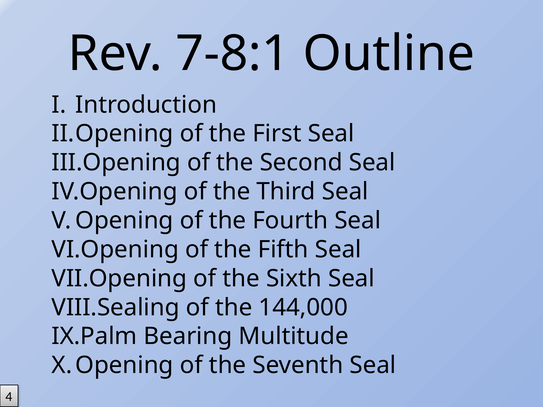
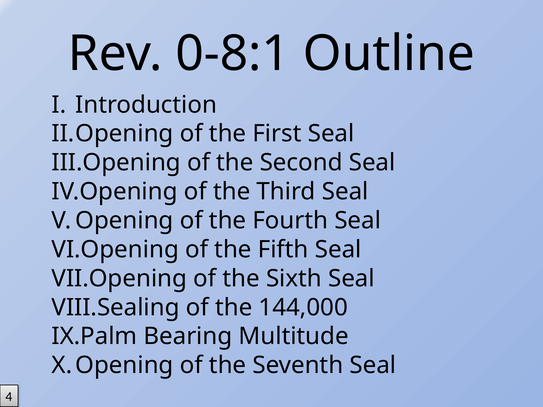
7-8:1: 7-8:1 -> 0-8:1 (233, 54)
